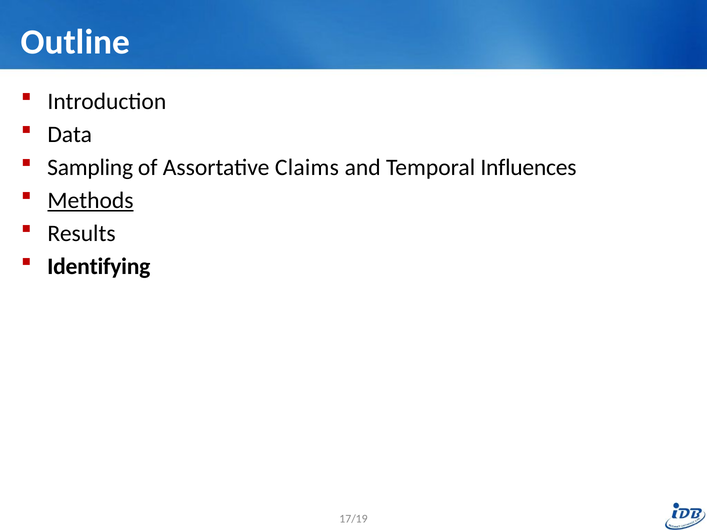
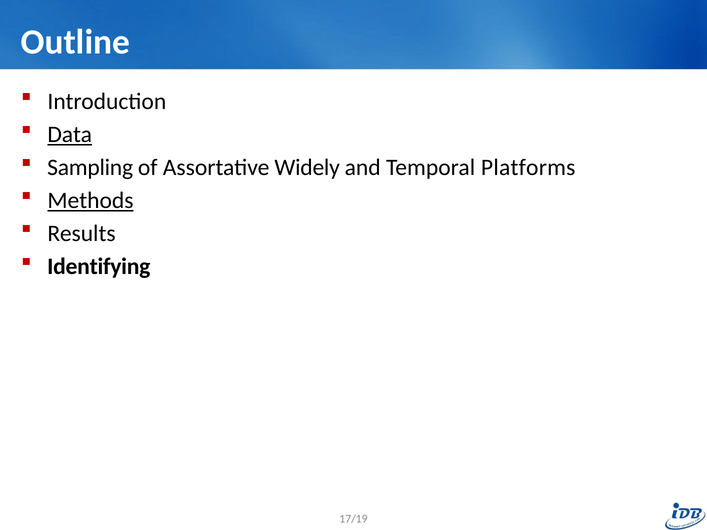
Data underline: none -> present (70, 135)
Claims: Claims -> Widely (307, 168)
Influences: Influences -> Platforms (528, 168)
